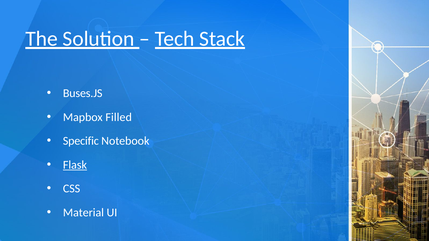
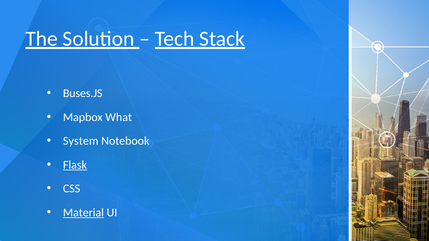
Filled: Filled -> What (119, 117)
Specific: Specific -> System (81, 141)
Material underline: none -> present (83, 213)
